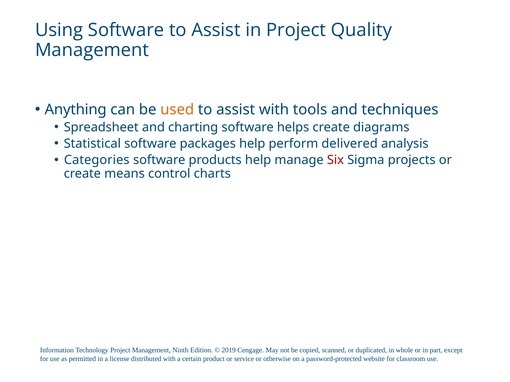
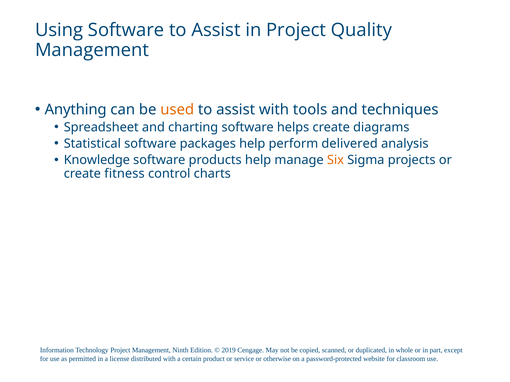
Categories: Categories -> Knowledge (97, 160)
Six colour: red -> orange (335, 160)
means: means -> fitness (124, 174)
